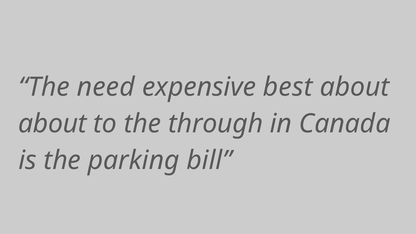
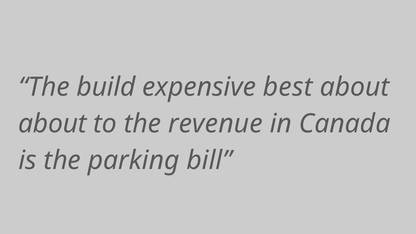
need: need -> build (106, 87)
through: through -> revenue (215, 124)
